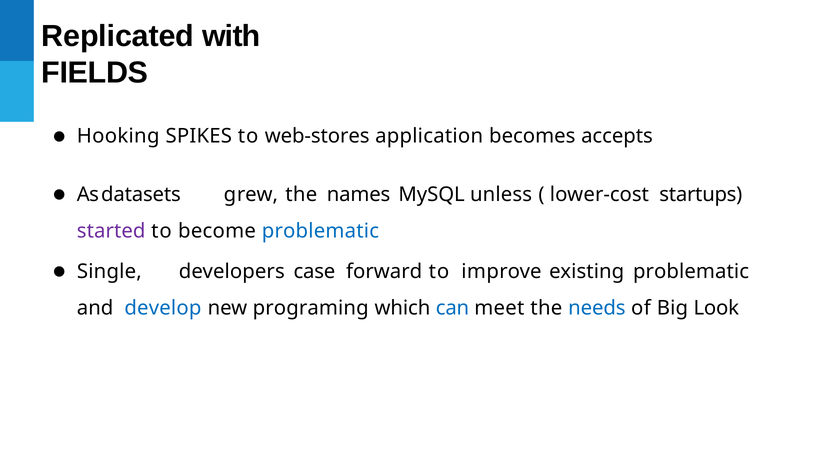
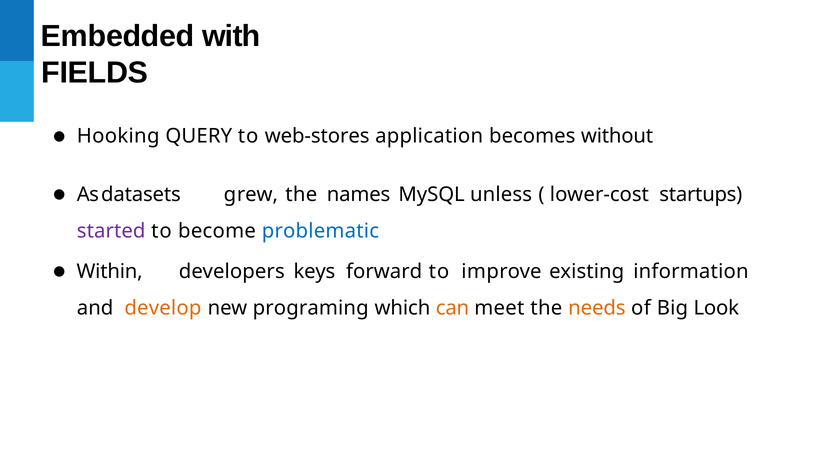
Replicated: Replicated -> Embedded (118, 36)
SPIKES: SPIKES -> QUERY (199, 136)
accepts: accepts -> without (617, 136)
Single: Single -> Within (110, 272)
case: case -> keys (314, 272)
existing problematic: problematic -> information (691, 272)
develop colour: blue -> orange (163, 308)
can colour: blue -> orange (452, 308)
needs colour: blue -> orange (597, 308)
